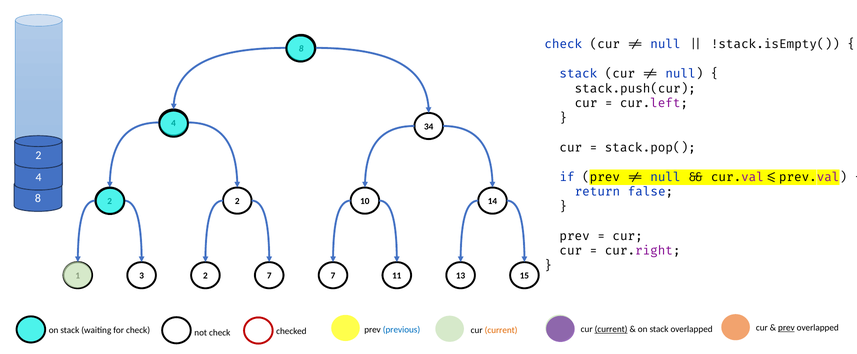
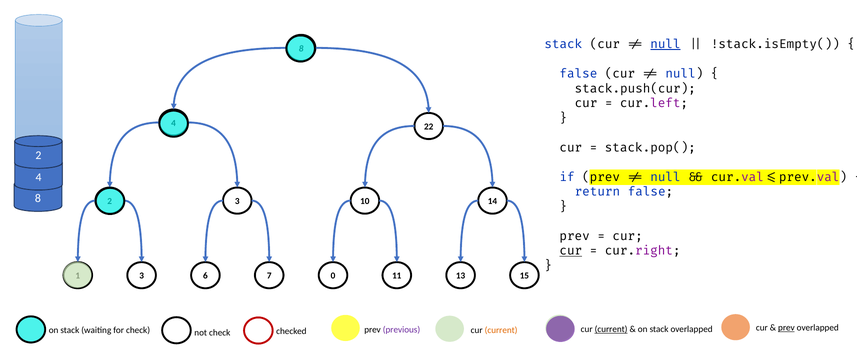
check: check -> stack (563, 44)
null underline: none -> present (665, 44)
stack: stack -> false (578, 74)
34: 34 -> 22 (429, 127)
2: 2 -> 3 (237, 201)
cur underline: none -> present (571, 251)
3 2: 2 -> 6 (205, 276)
7 7: 7 -> 0 (333, 276)
previous colour: blue -> purple (402, 330)
